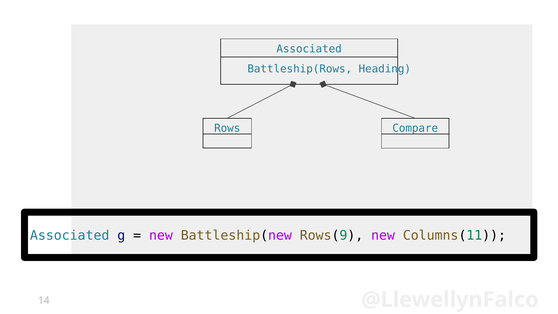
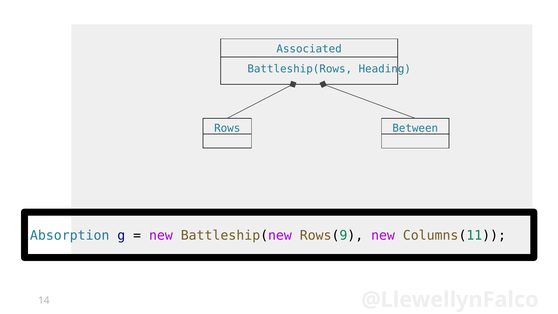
Compare: Compare -> Between (415, 128)
Associated: Associated -> Absorption (70, 236)
